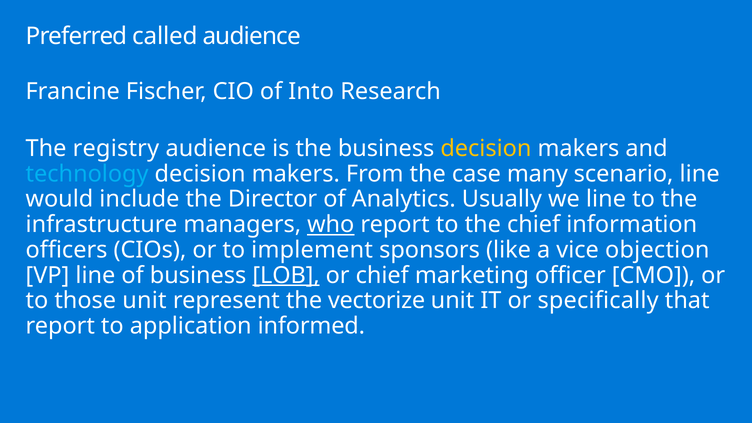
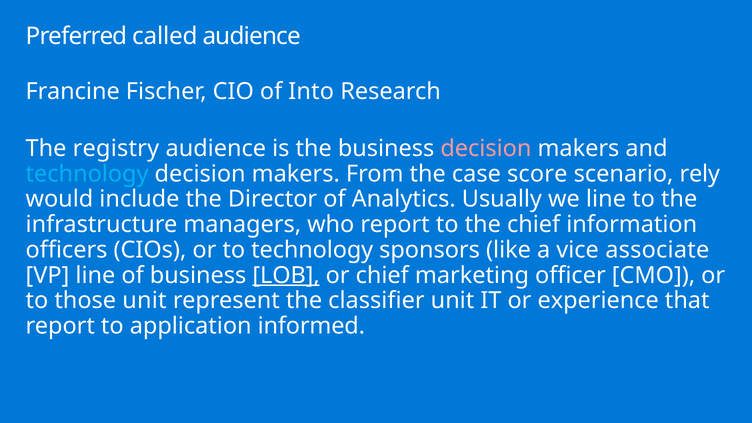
decision colour: yellow -> pink (486, 148)
many: many -> score (537, 174)
scenario line: line -> rely (700, 174)
who underline: present -> none (331, 225)
to implement: implement -> technology (312, 250)
objection: objection -> associate (657, 250)
vectorize: vectorize -> classifier (376, 301)
specifically: specifically -> experience (598, 301)
